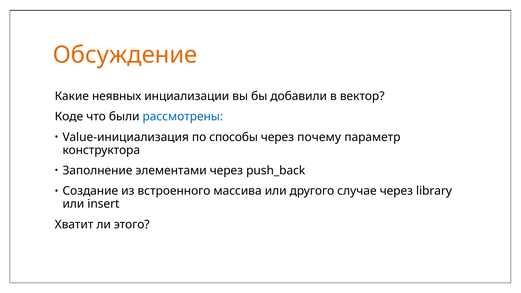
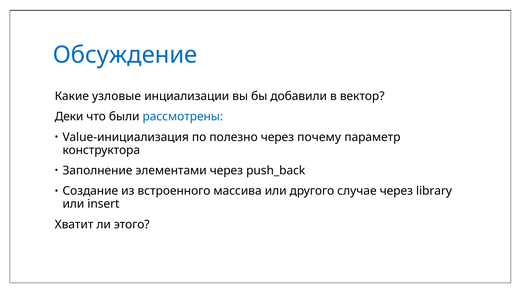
Обсуждение colour: orange -> blue (125, 55)
неявных: неявных -> узловые (117, 96)
Коде: Коде -> Деки (69, 117)
способы: способы -> полезно (234, 137)
